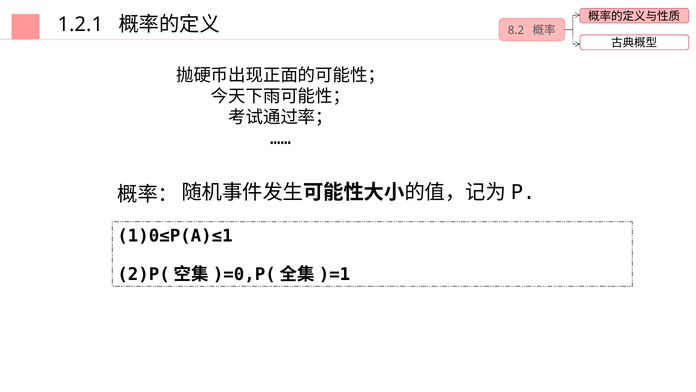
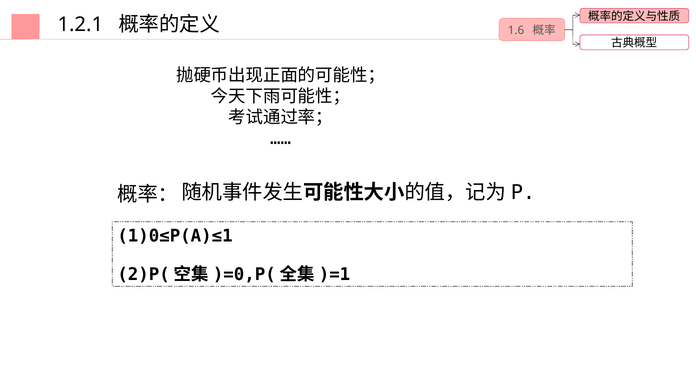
8.2: 8.2 -> 1.6 (516, 30)
